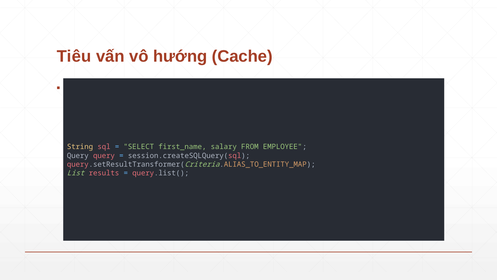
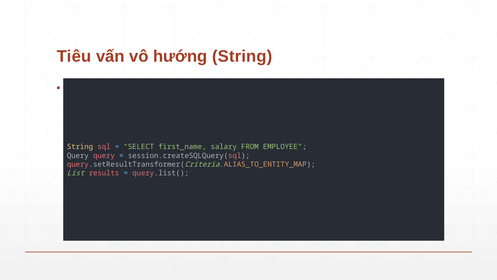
vấn vô hướng Cache: Cache -> String (242, 56)
